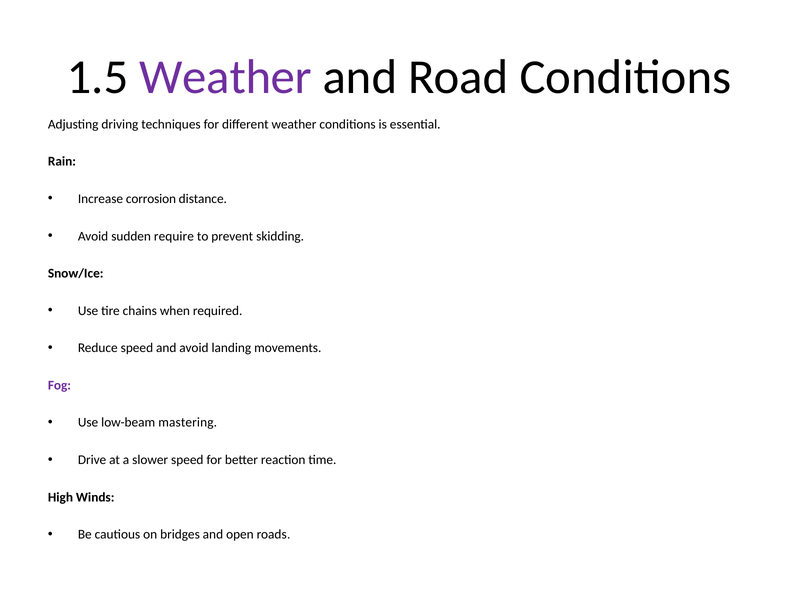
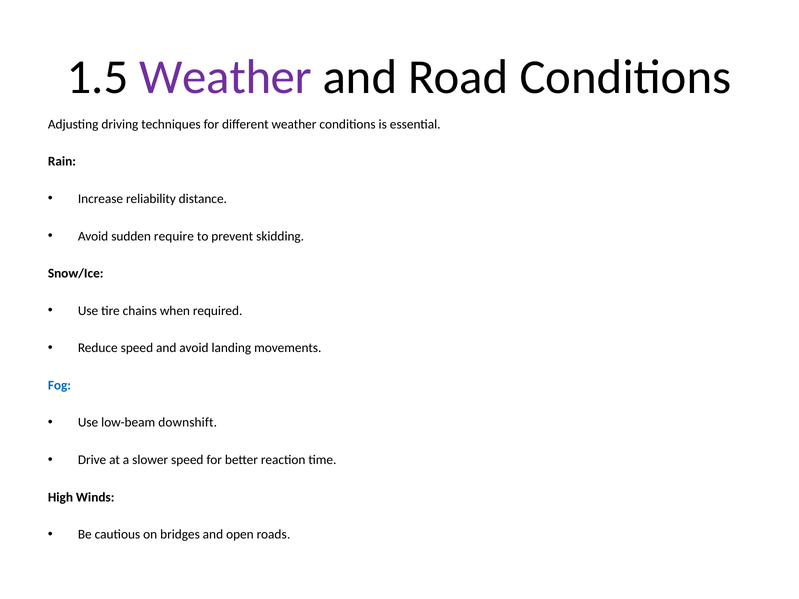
corrosion: corrosion -> reliability (151, 199)
Fog colour: purple -> blue (59, 385)
mastering: mastering -> downshift (188, 423)
